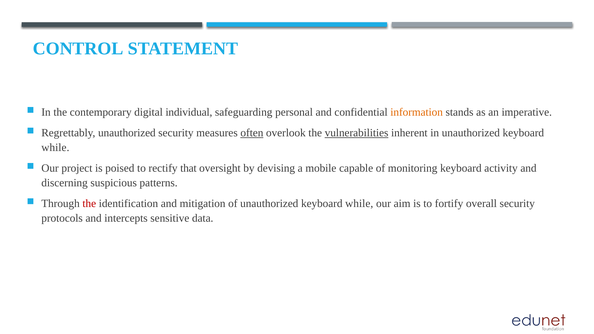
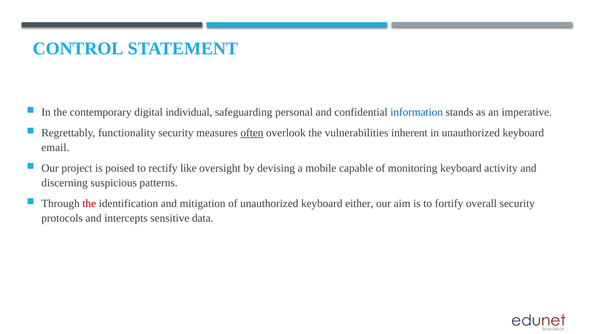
information colour: orange -> blue (417, 112)
Regrettably unauthorized: unauthorized -> functionality (127, 133)
vulnerabilities underline: present -> none (357, 133)
while: while -> email (55, 148)
that: that -> like (188, 168)
of unauthorized keyboard while: while -> either (359, 204)
